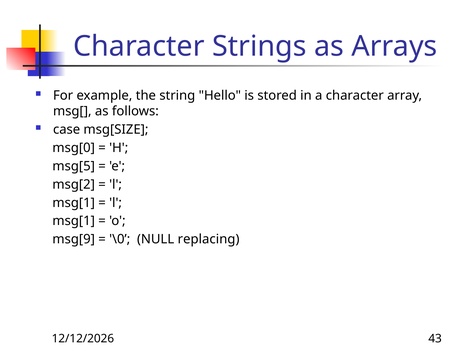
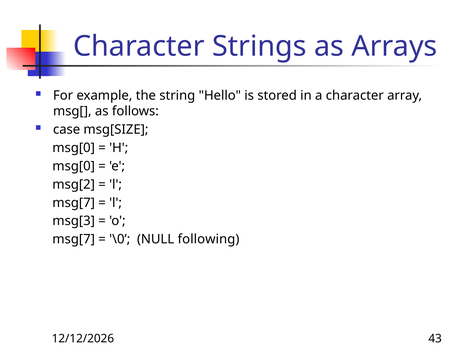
msg[5: msg[5 -> msg[0 (74, 166)
msg[1: msg[1 -> msg[7 (74, 202)
msg[1: msg[1 -> msg[3 (74, 221)
msg[9: msg[9 -> msg[7 (74, 239)
replacing: replacing -> following (209, 239)
